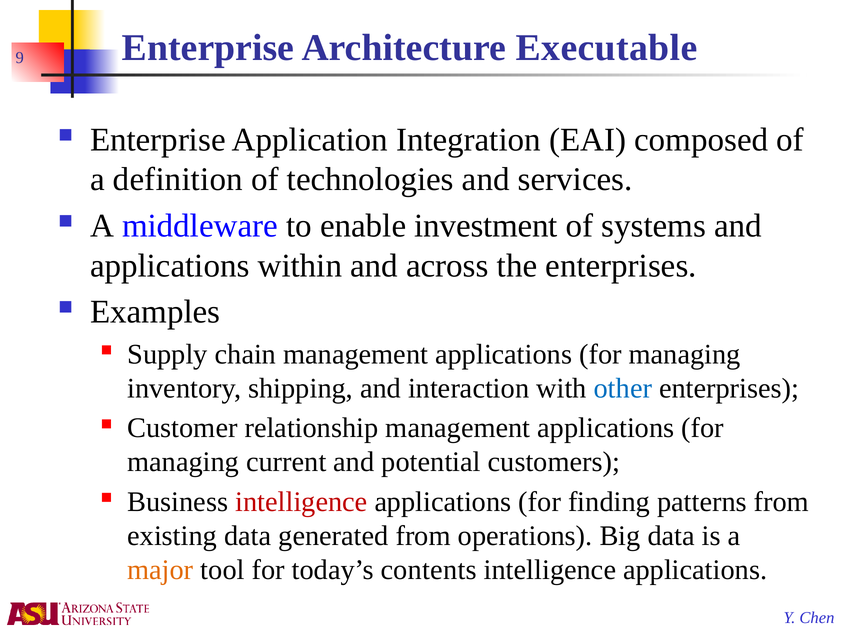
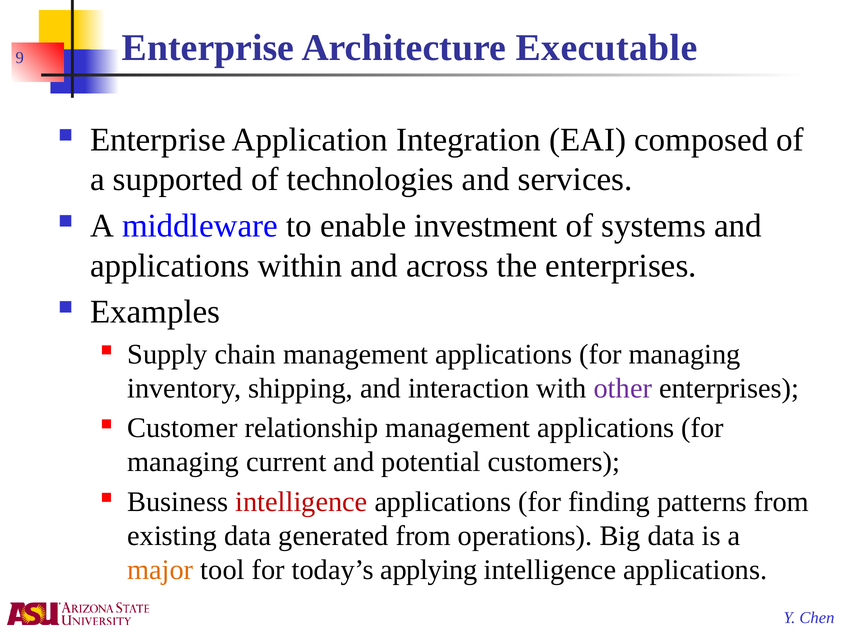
definition: definition -> supported (178, 180)
other colour: blue -> purple (623, 388)
contents: contents -> applying (429, 570)
